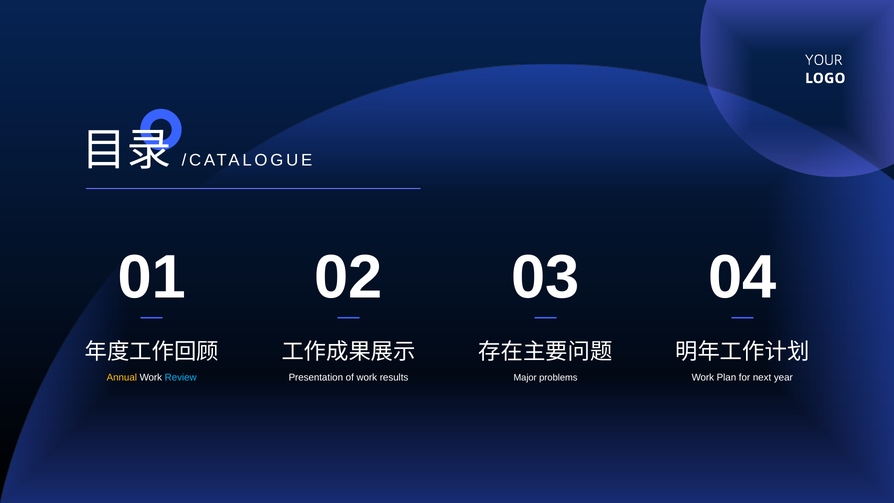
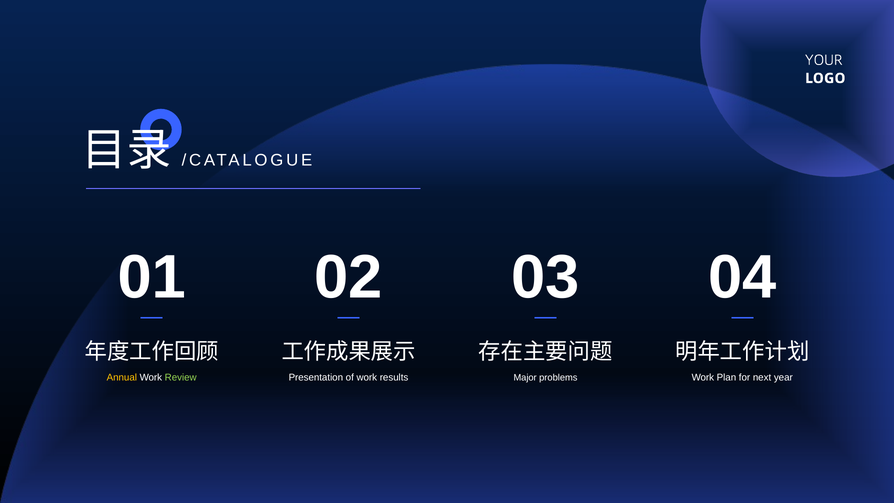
Review colour: light blue -> light green (181, 378)
